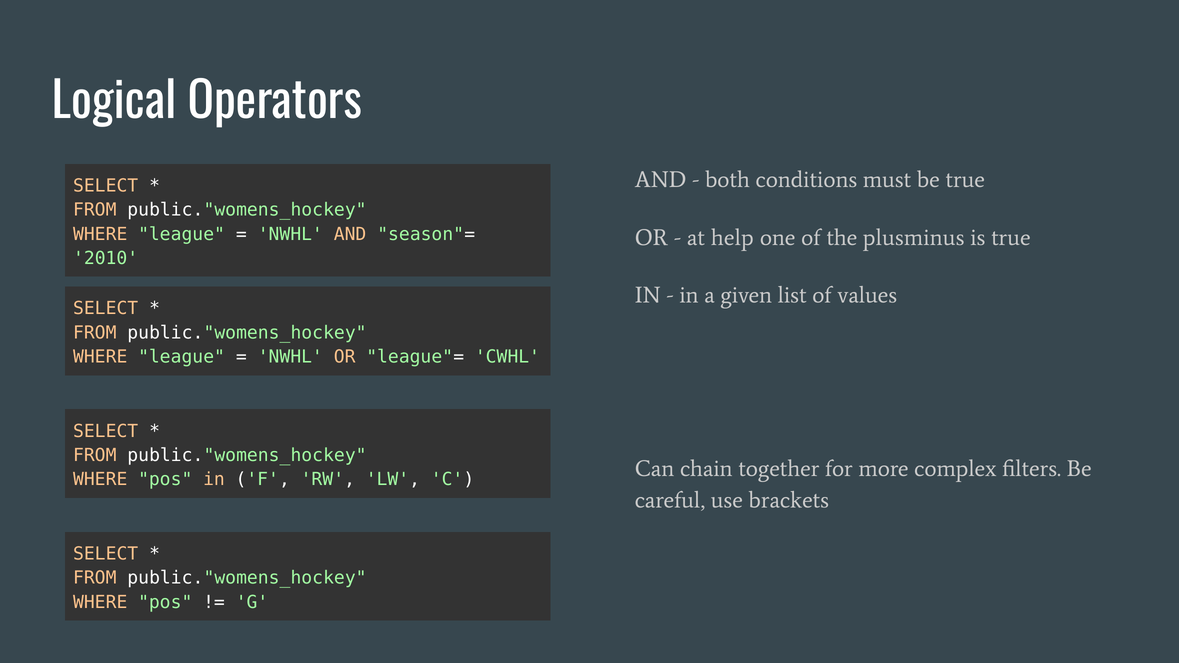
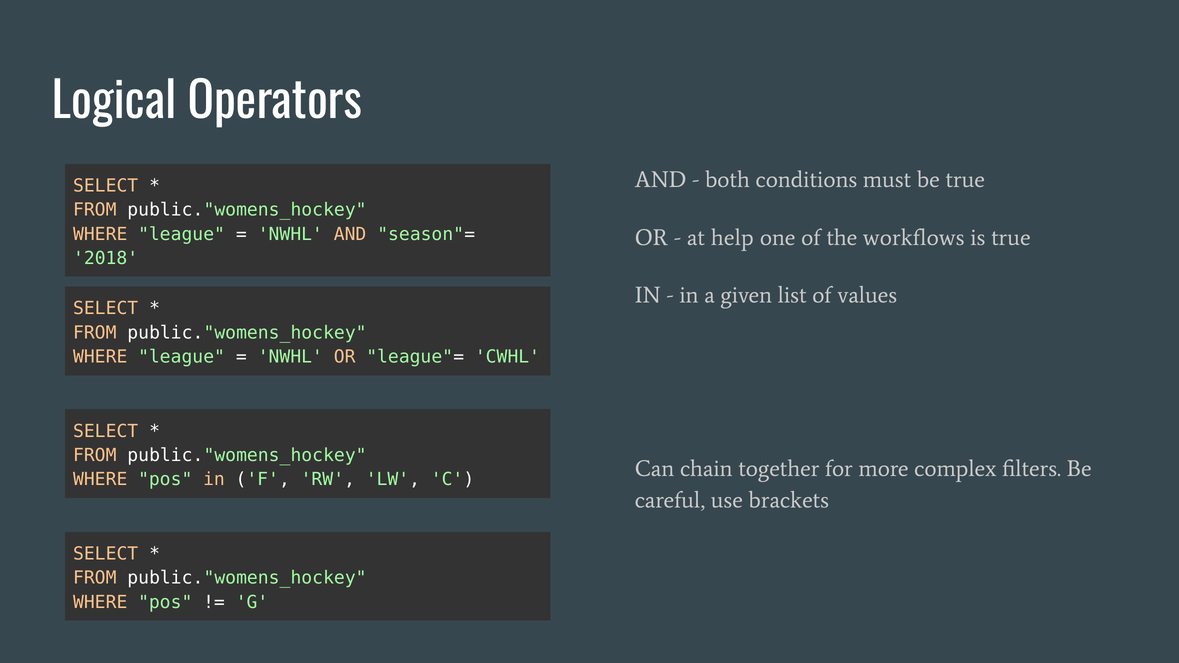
plusminus: plusminus -> workflows (914, 238)
2010: 2010 -> 2018 (106, 258)
